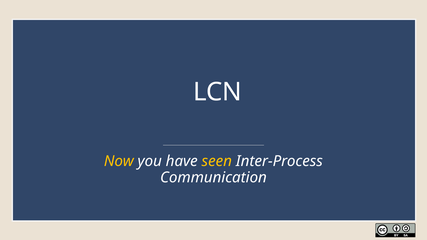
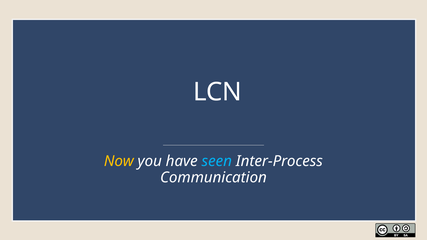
seen colour: yellow -> light blue (217, 161)
